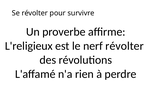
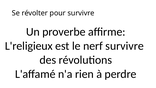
nerf révolter: révolter -> survivre (125, 46)
